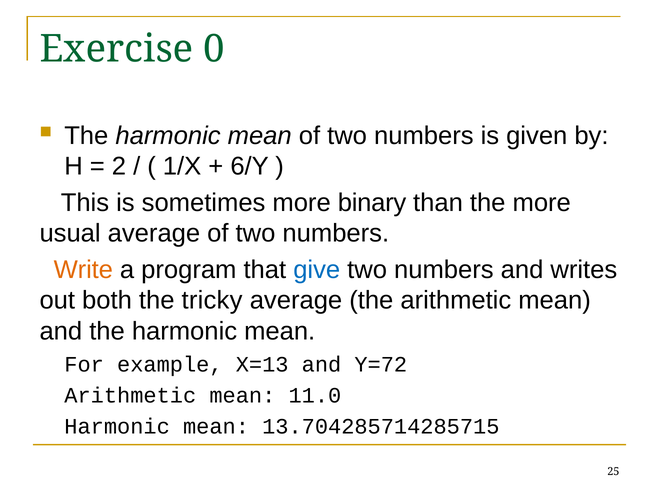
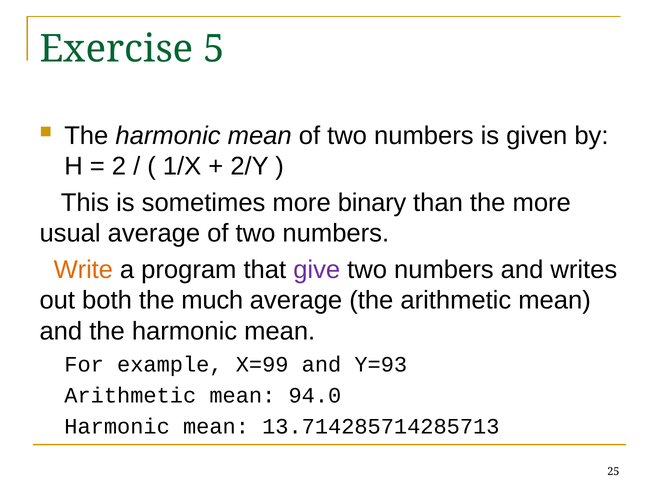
0: 0 -> 5 (214, 49)
6/Y: 6/Y -> 2/Y (250, 167)
give colour: blue -> purple (317, 270)
tricky: tricky -> much (212, 301)
X=13: X=13 -> X=99 (262, 364)
Y=72: Y=72 -> Y=93 (381, 364)
11.0: 11.0 -> 94.0 (315, 396)
13.704285714285715: 13.704285714285715 -> 13.714285714285713 (381, 427)
